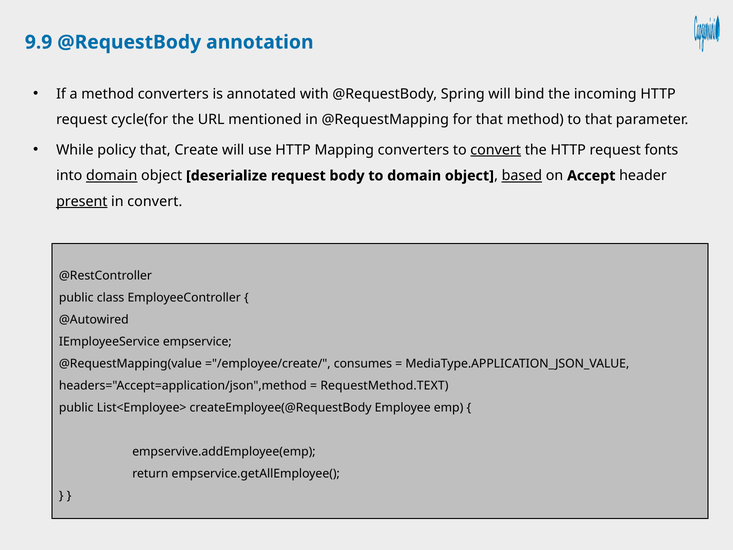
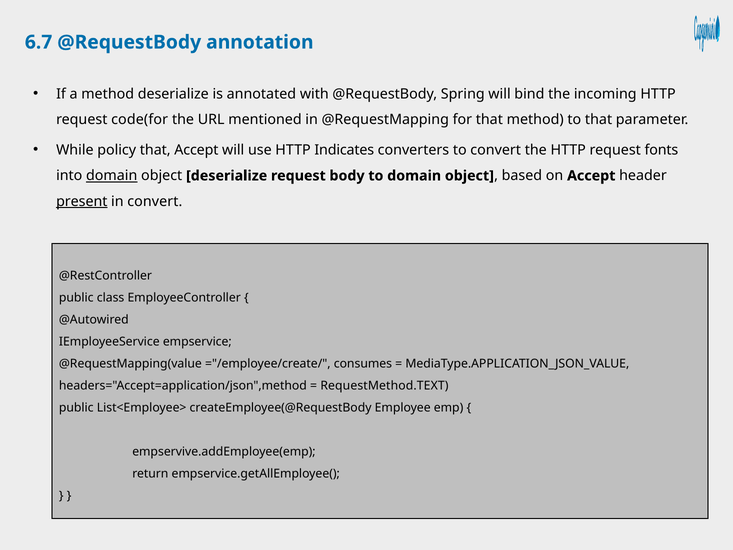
9.9: 9.9 -> 6.7 (39, 42)
method converters: converters -> deserialize (173, 94)
cycle(for: cycle(for -> code(for (140, 120)
that Create: Create -> Accept (196, 150)
Mapping: Mapping -> Indicates (344, 150)
convert underline: present -> none (496, 150)
based underline: present -> none (522, 176)
